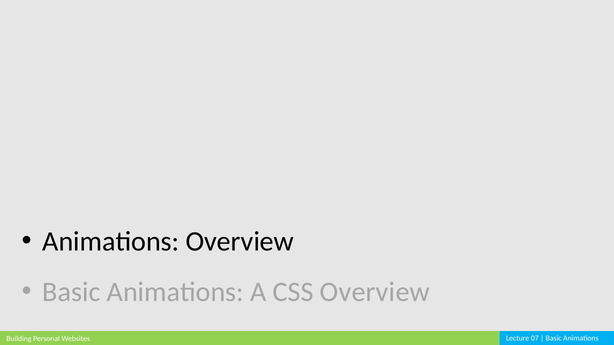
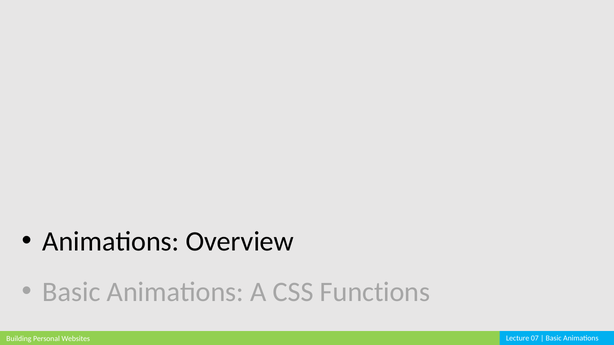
CSS Overview: Overview -> Functions (375, 292)
